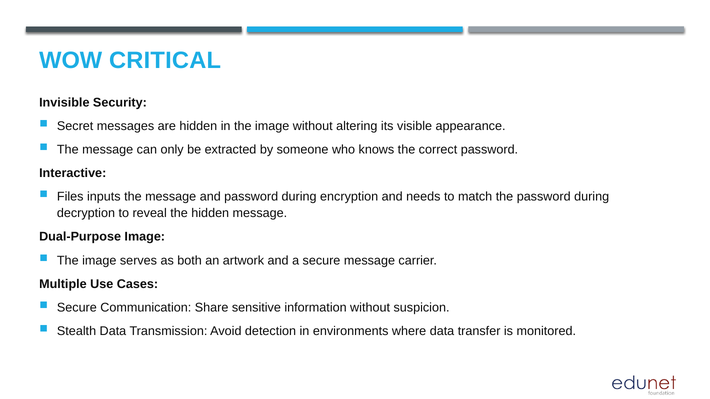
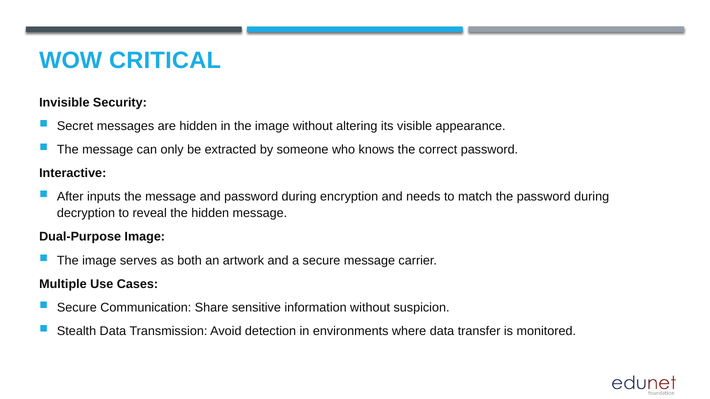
Files: Files -> After (70, 197)
